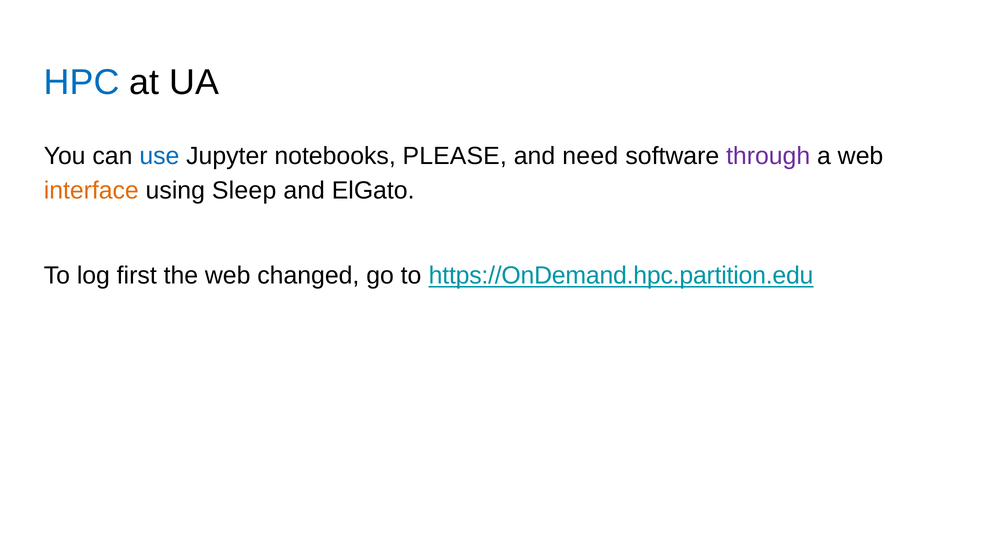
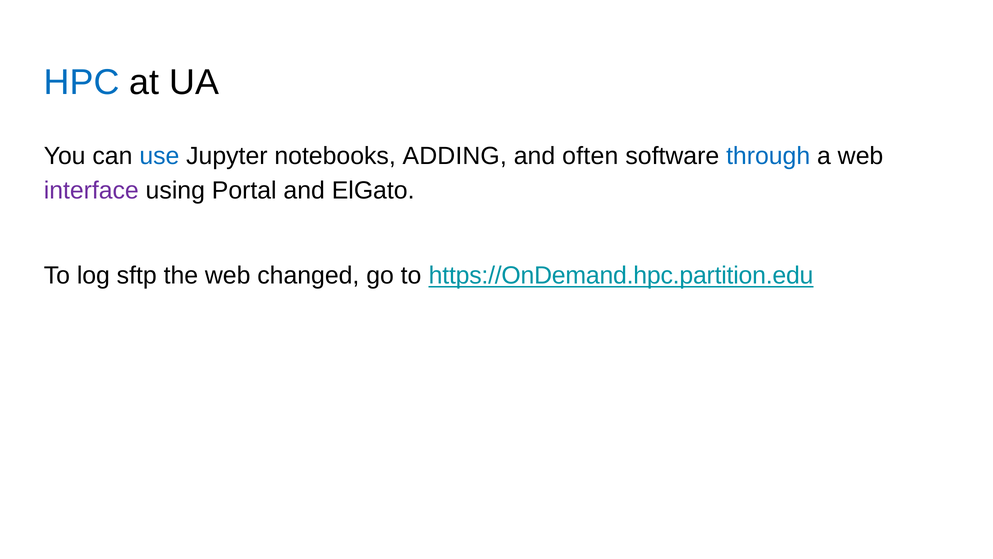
PLEASE: PLEASE -> ADDING (455, 156)
need: need -> often (590, 156)
through colour: purple -> blue (768, 156)
interface colour: orange -> purple (91, 190)
Sleep: Sleep -> Portal (244, 190)
first: first -> sftp (137, 275)
